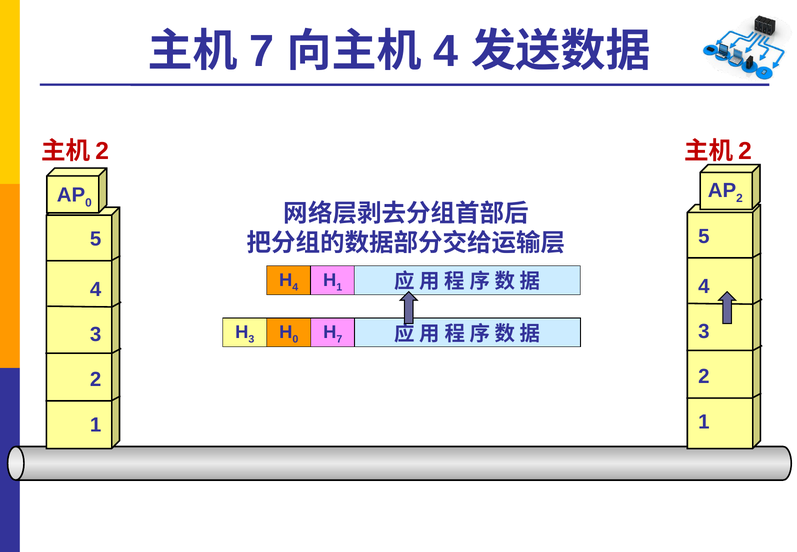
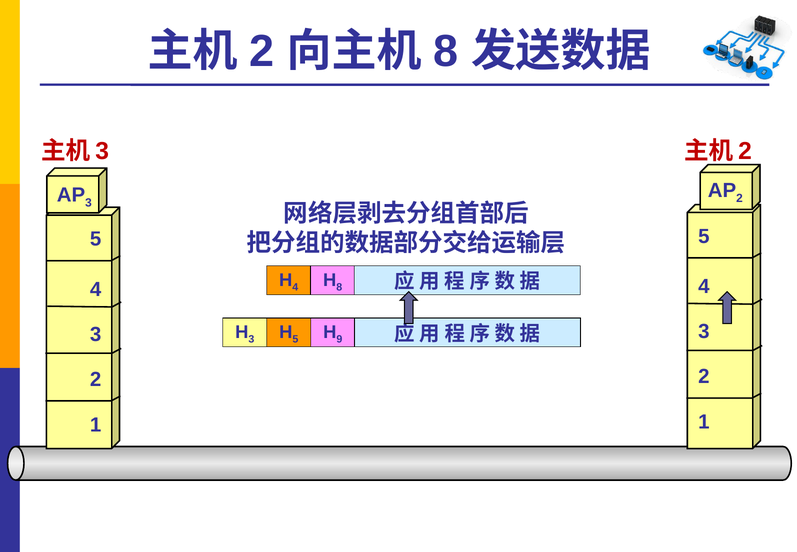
7: 7 -> 2 (262, 51)
4: 4 -> 8 (446, 51)
2: 2 -> 3 (102, 151)
0: 0 -> 3 (88, 203)
1: 1 -> 8 (339, 287)
0: 0 -> 5 (295, 339)
7: 7 -> 9 (339, 339)
